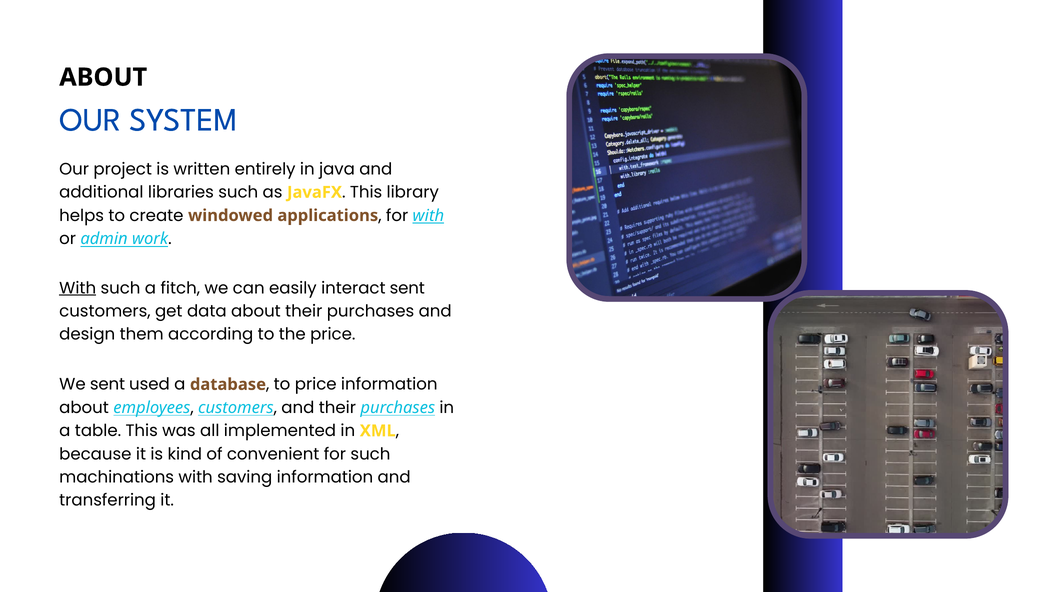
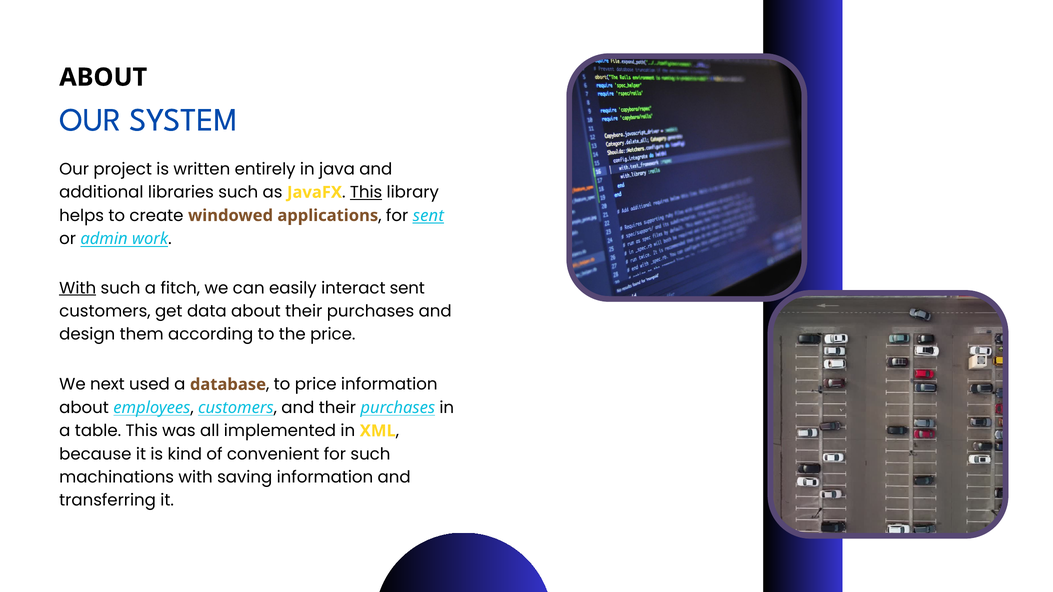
This underline: none -> present (366, 192)
for with: with -> sent (428, 216)
We sent: sent -> next (107, 385)
